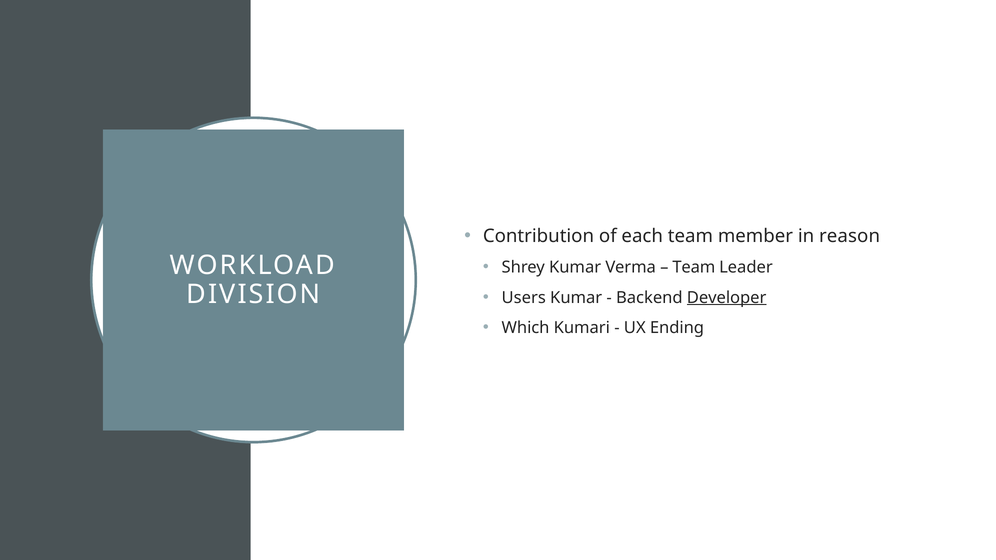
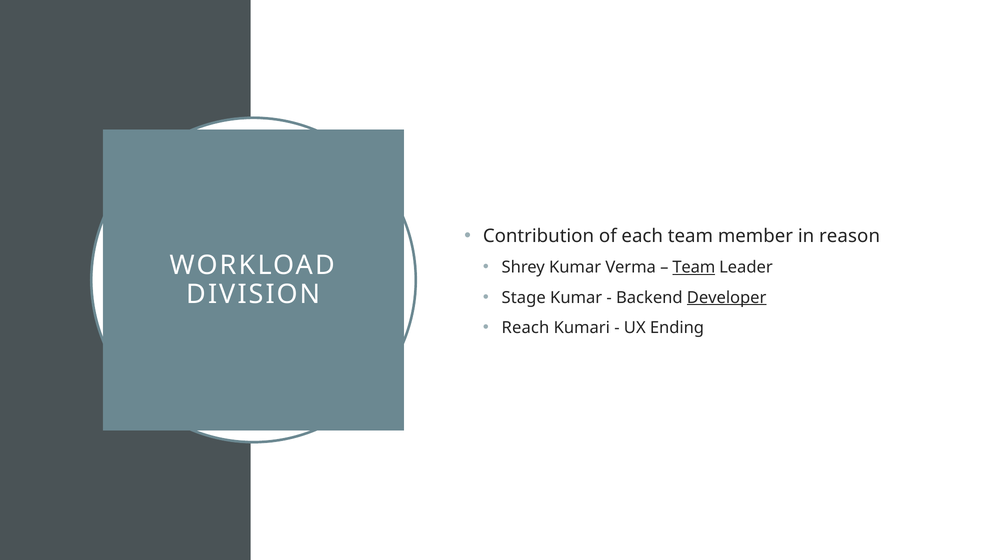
Team underline: none -> present (694, 267)
Users: Users -> Stage (524, 298)
Which: Which -> Reach (525, 328)
